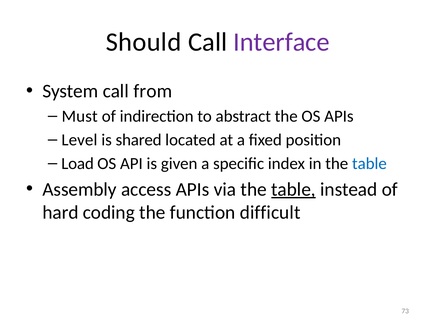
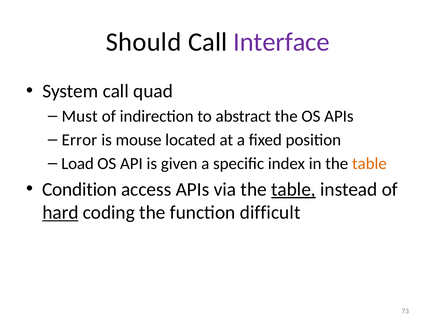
from: from -> quad (153, 91)
Level: Level -> Error (79, 140)
shared: shared -> mouse (139, 140)
table colour: blue -> orange (369, 164)
Assembly: Assembly -> Condition (80, 189)
hard underline: none -> present (60, 213)
